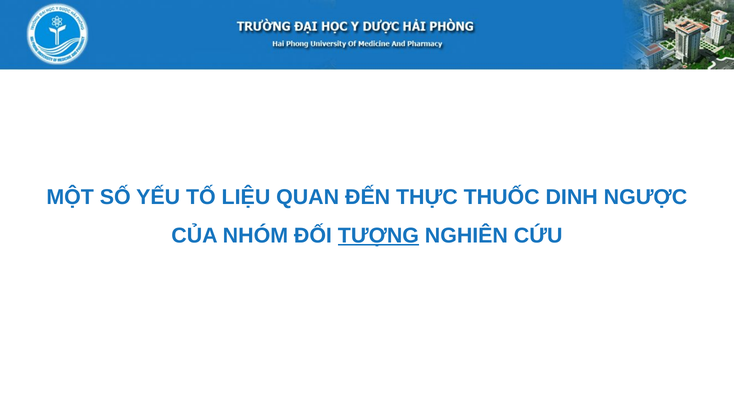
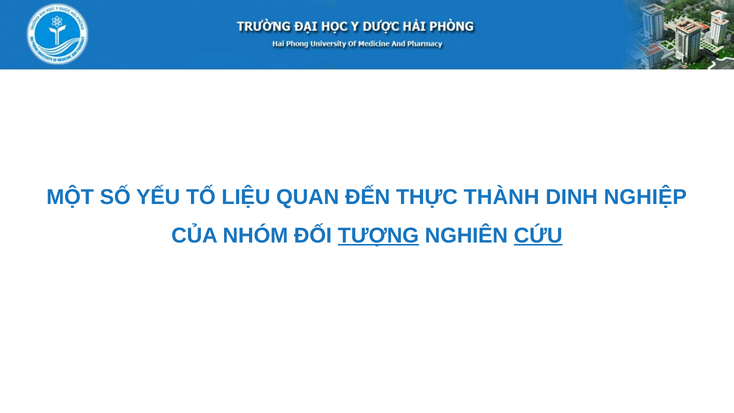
THUỐC: THUỐC -> THÀNH (502, 197)
NGƯỢC: NGƯỢC -> NGHIỆP (645, 197)
CỨU underline: none -> present (538, 236)
